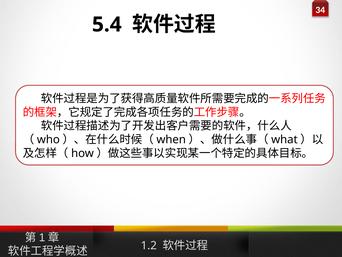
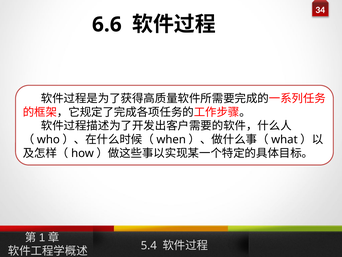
5.4: 5.4 -> 6.6 (107, 24)
1.2: 1.2 -> 5.4 (149, 245)
